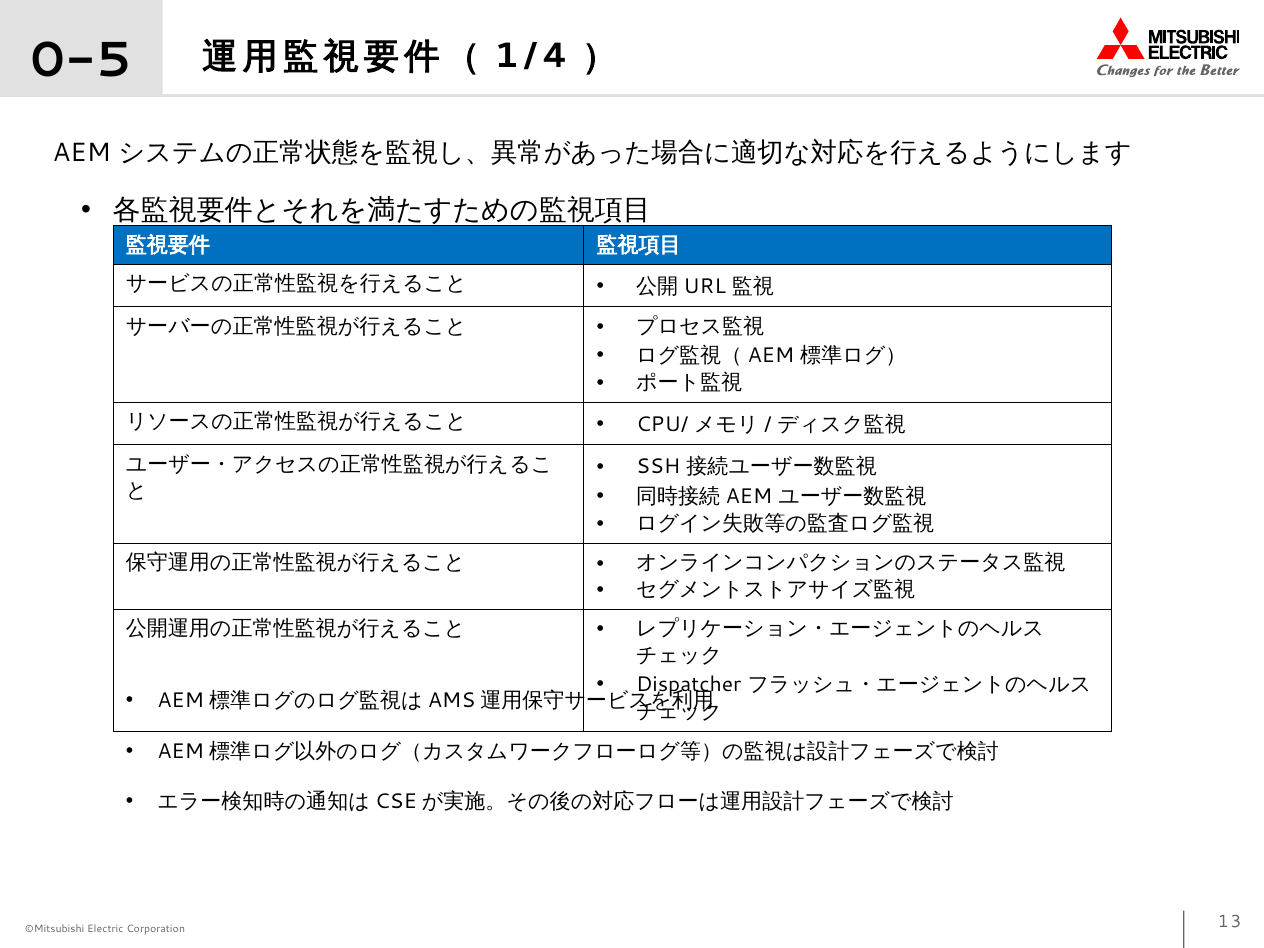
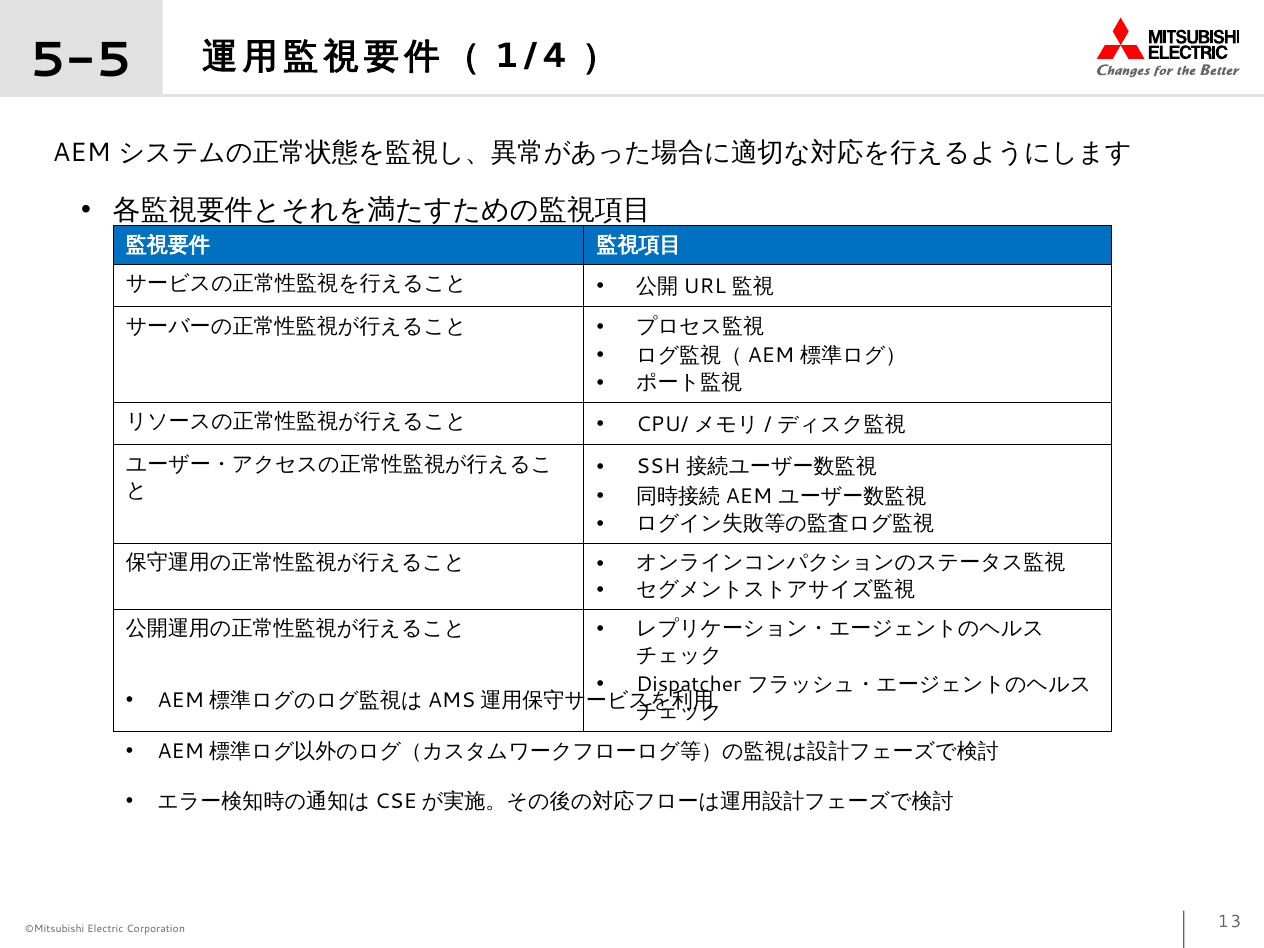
0-5: 0-5 -> 5-5 (81, 60)
